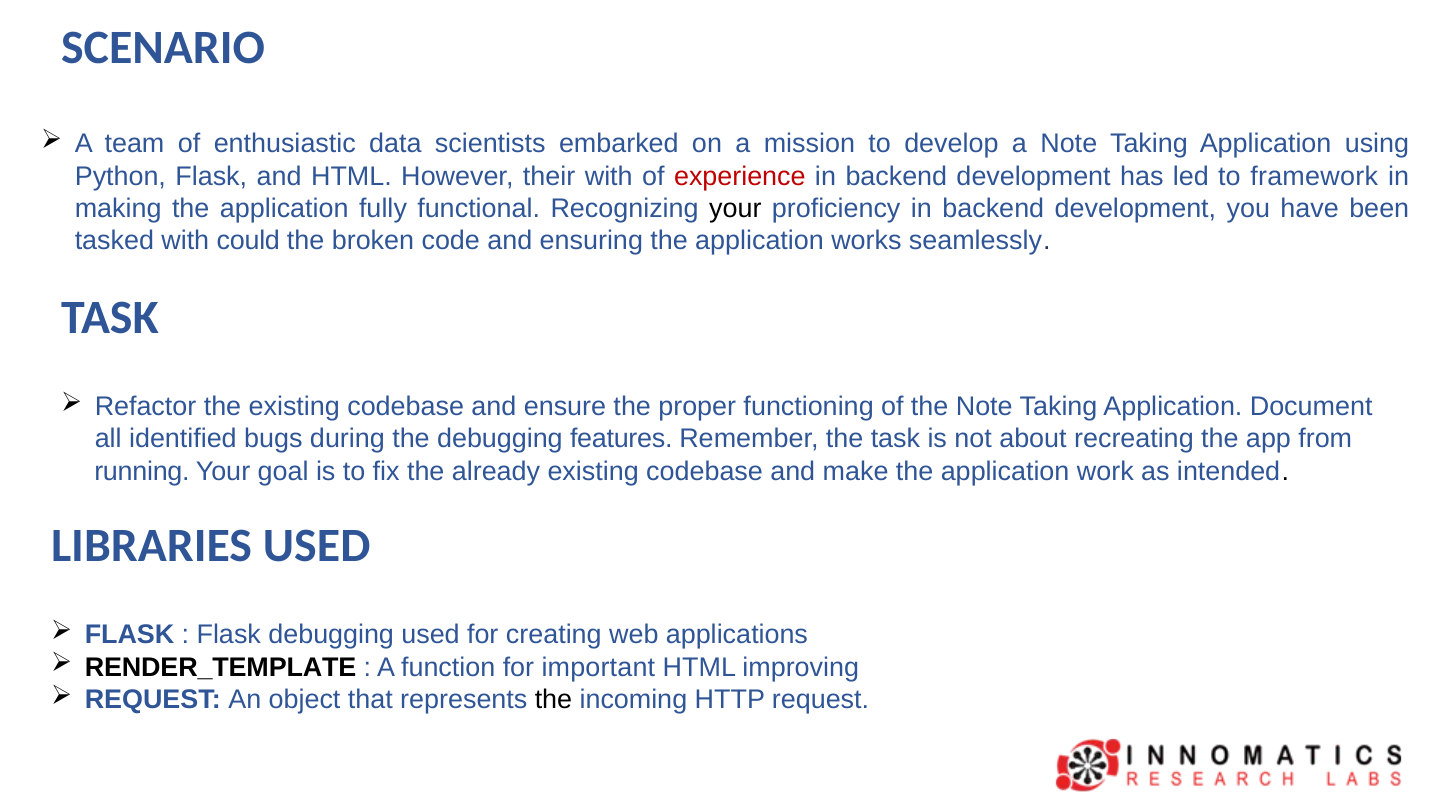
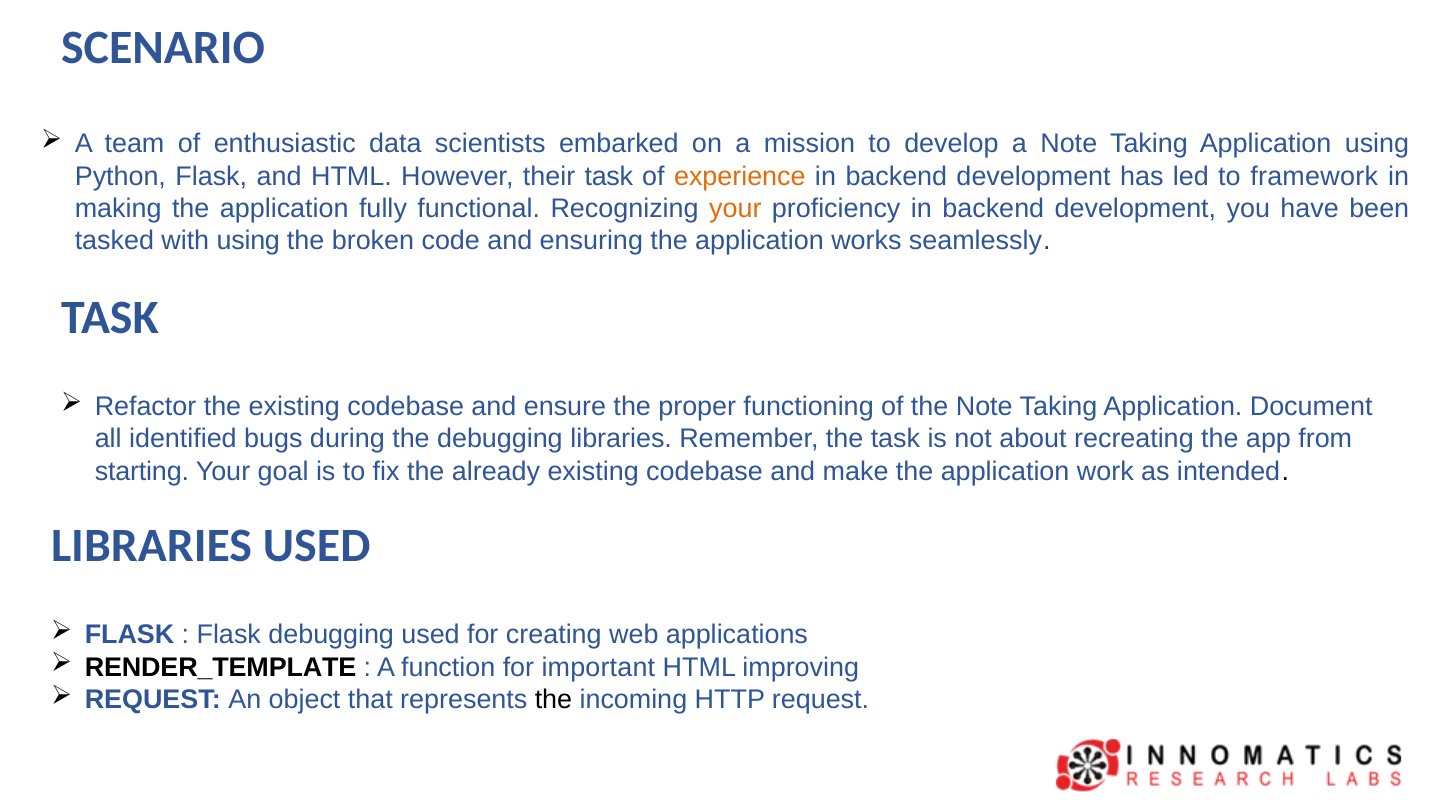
their with: with -> task (609, 176)
experience colour: red -> orange (740, 176)
your colour: black -> orange (735, 209)
with could: could -> using (248, 241)
debugging features: features -> libraries (621, 440)
running: running -> starting (142, 472)
